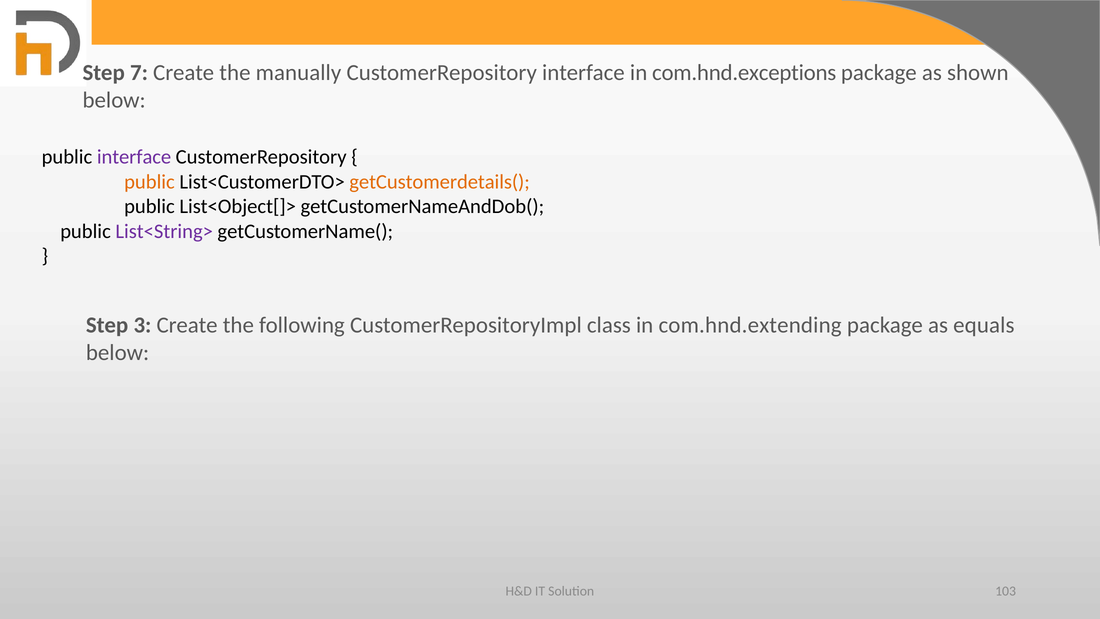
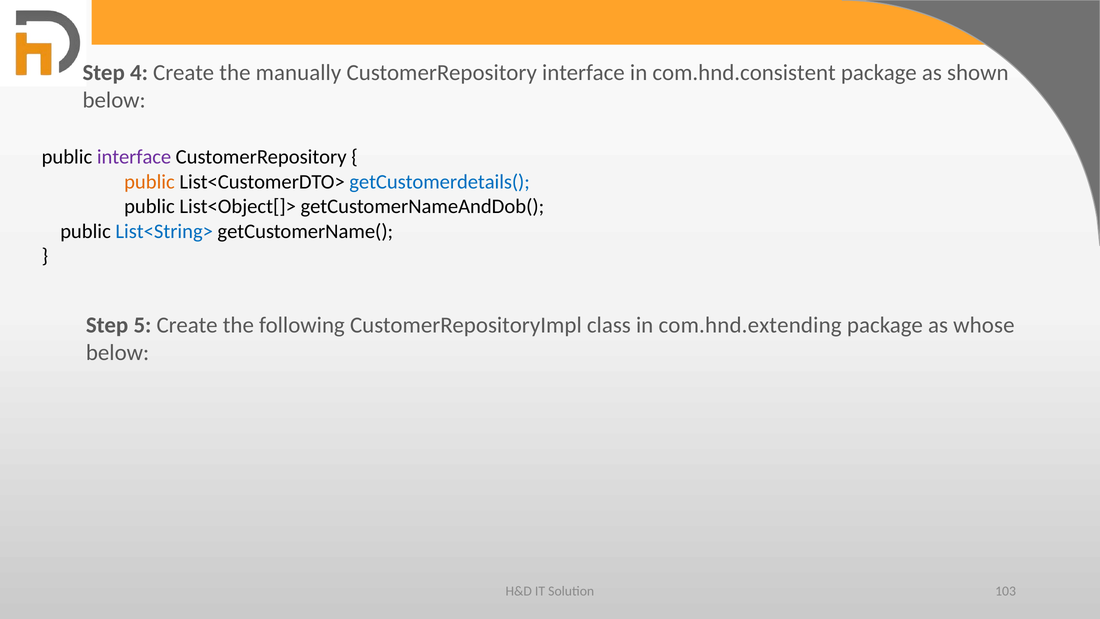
7: 7 -> 4 (139, 73)
com.hnd.exceptions: com.hnd.exceptions -> com.hnd.consistent (744, 73)
getCustomerdetails( colour: orange -> blue (440, 182)
List<String> colour: purple -> blue (164, 231)
3: 3 -> 5 (142, 325)
equals: equals -> whose (984, 325)
